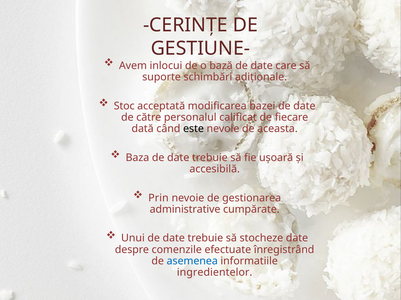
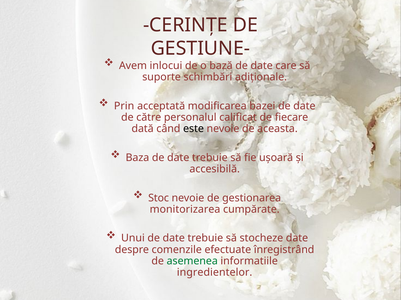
Stoc: Stoc -> Prin (124, 106)
Prin: Prin -> Stoc (159, 198)
administrative: administrative -> monitorizarea (185, 210)
asemenea colour: blue -> green (192, 262)
